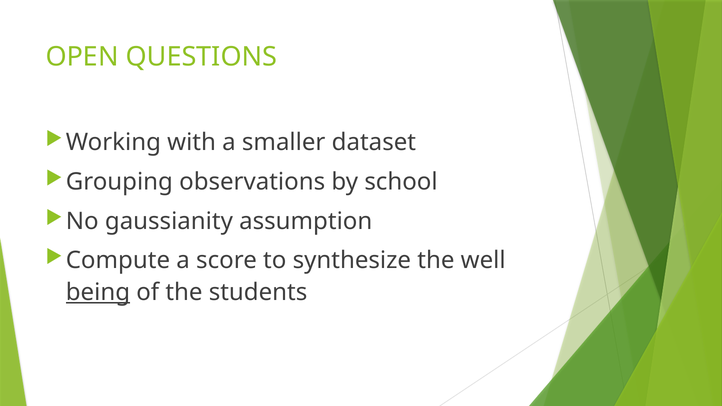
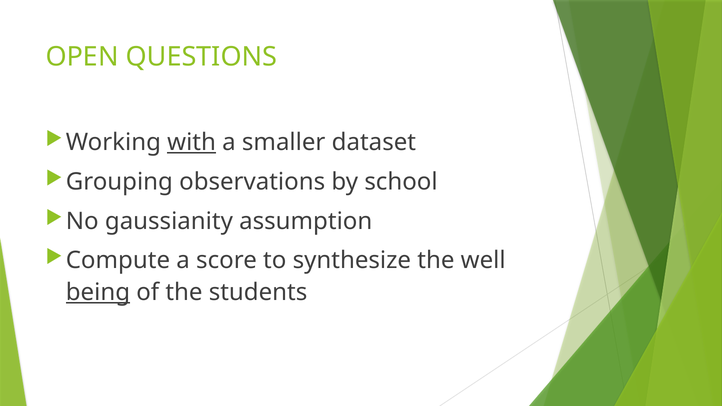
with underline: none -> present (192, 143)
